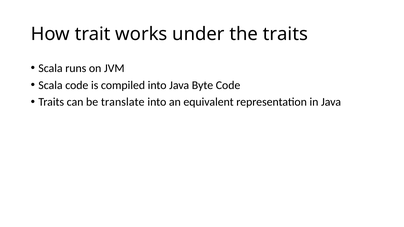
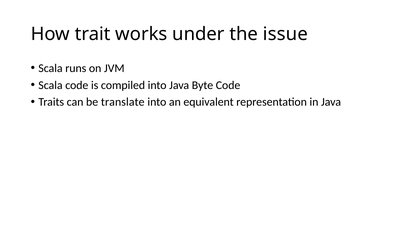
the traits: traits -> issue (285, 34)
